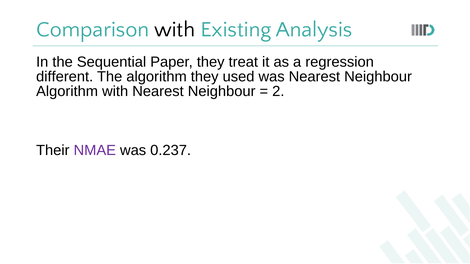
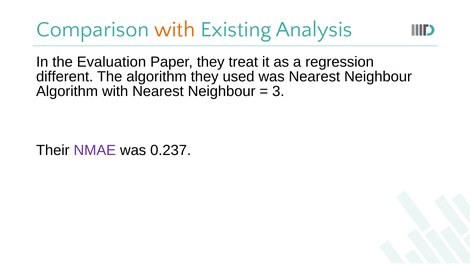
with colour: black -> orange (175, 29)
Sequential: Sequential -> Evaluation (112, 62)
2: 2 -> 3 (278, 91)
